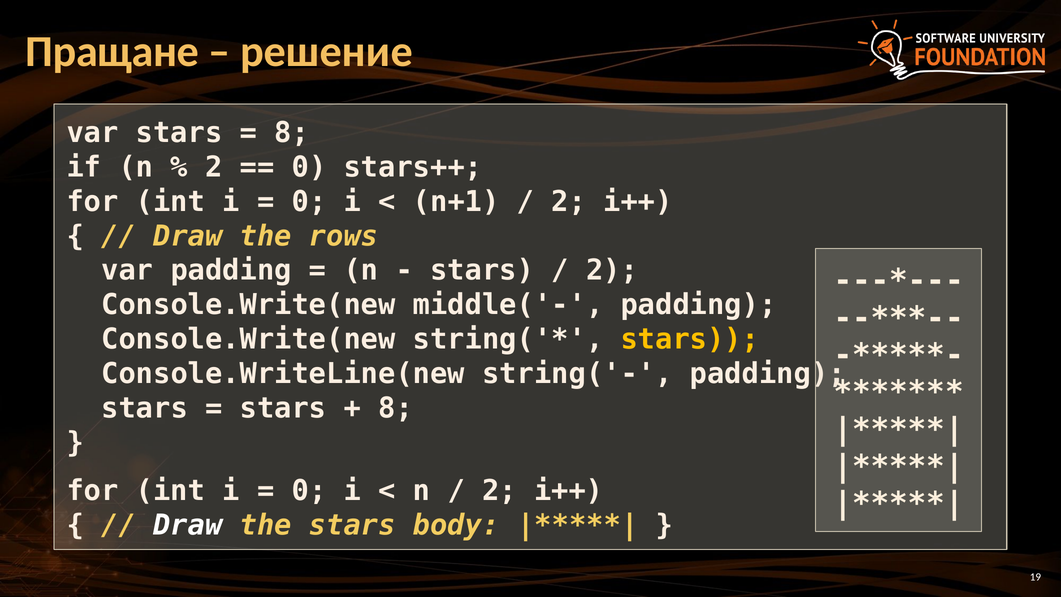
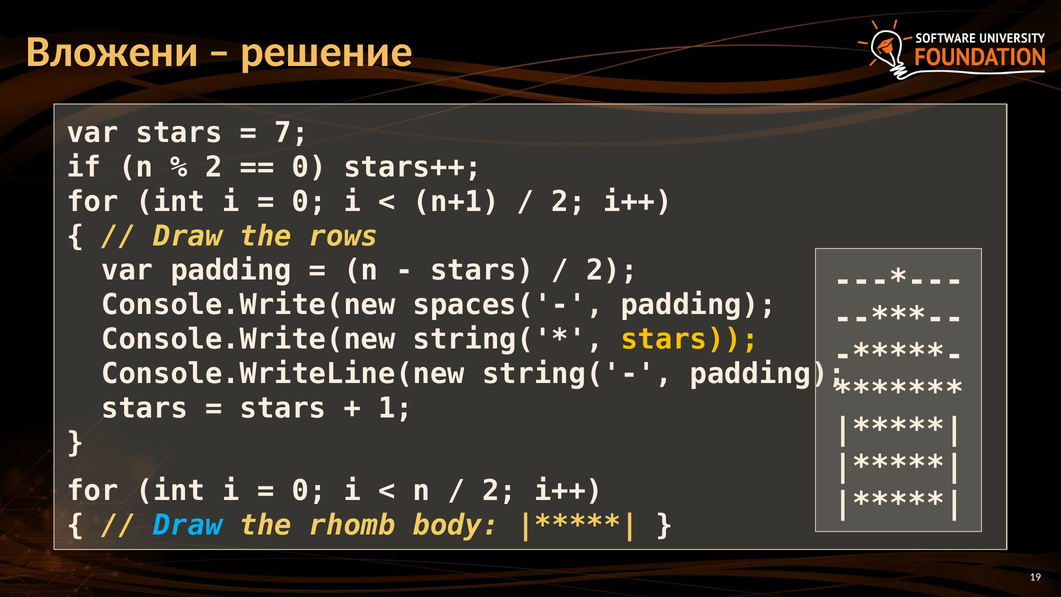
Пращане: Пращане -> Вложени (112, 52)
8: 8 -> 7 (292, 133)
middle('-: middle('- -> spaces('- (508, 305)
8: 8 -> 1 (396, 408)
Draw colour: white -> light blue (188, 525)
the stars: stars -> rhomb (352, 525)
